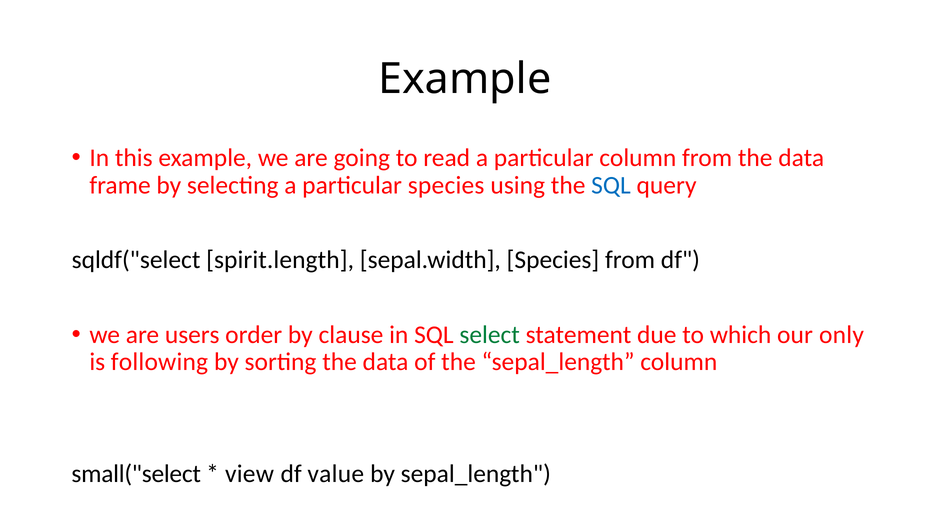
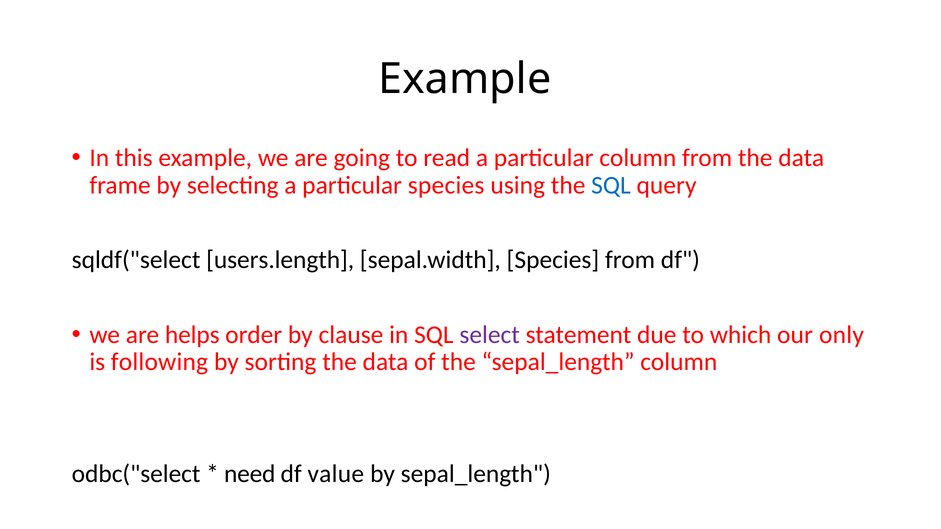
spirit.length: spirit.length -> users.length (280, 260)
users: users -> helps (192, 335)
select colour: green -> purple (490, 335)
small("select: small("select -> odbc("select (136, 474)
view: view -> need (250, 474)
